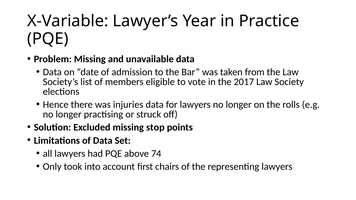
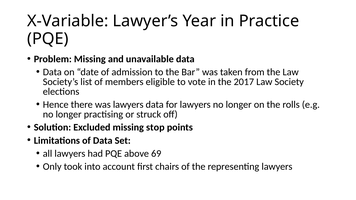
was injuries: injuries -> lawyers (128, 105)
74: 74 -> 69 (156, 154)
